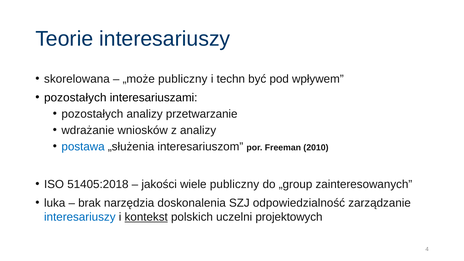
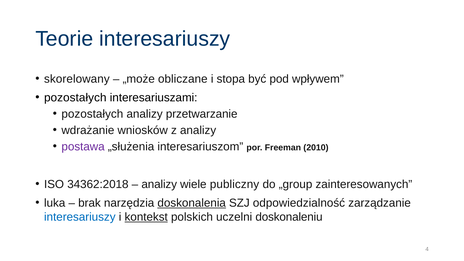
skorelowana: skorelowana -> skorelowany (77, 79)
„może publiczny: publiczny -> obliczane (183, 79)
techn: techn -> stopa (231, 79)
postawa colour: blue -> purple (83, 147)
51405:2018: 51405:2018 -> 34362:2018 (98, 184)
jakości: jakości -> analizy (159, 184)
doskonalenia underline: none -> present (192, 203)
projektowych: projektowych -> doskonaleniu (289, 217)
